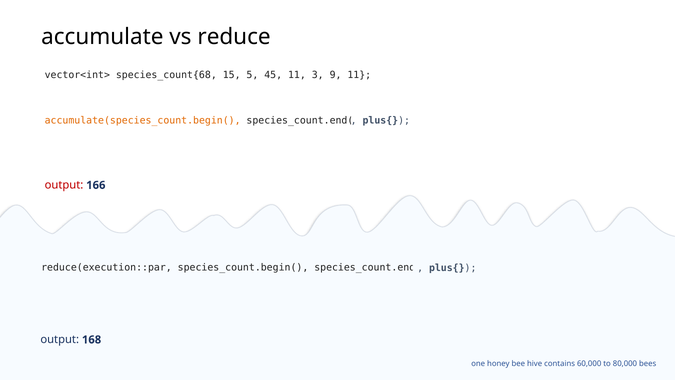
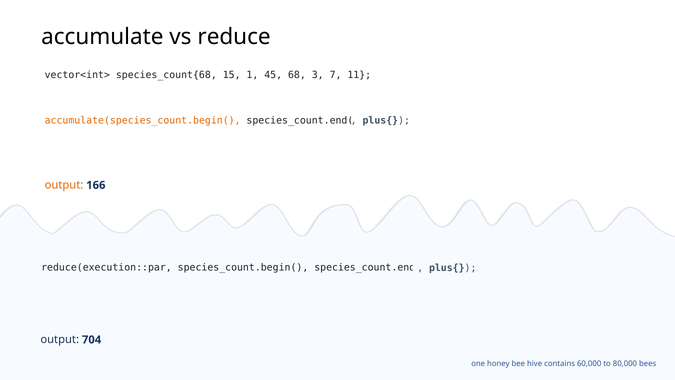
5: 5 -> 1 (252, 75)
45 11: 11 -> 68 (297, 75)
9: 9 -> 7 (336, 75)
output colour: red -> orange (64, 185)
168: 168 -> 704 (92, 339)
